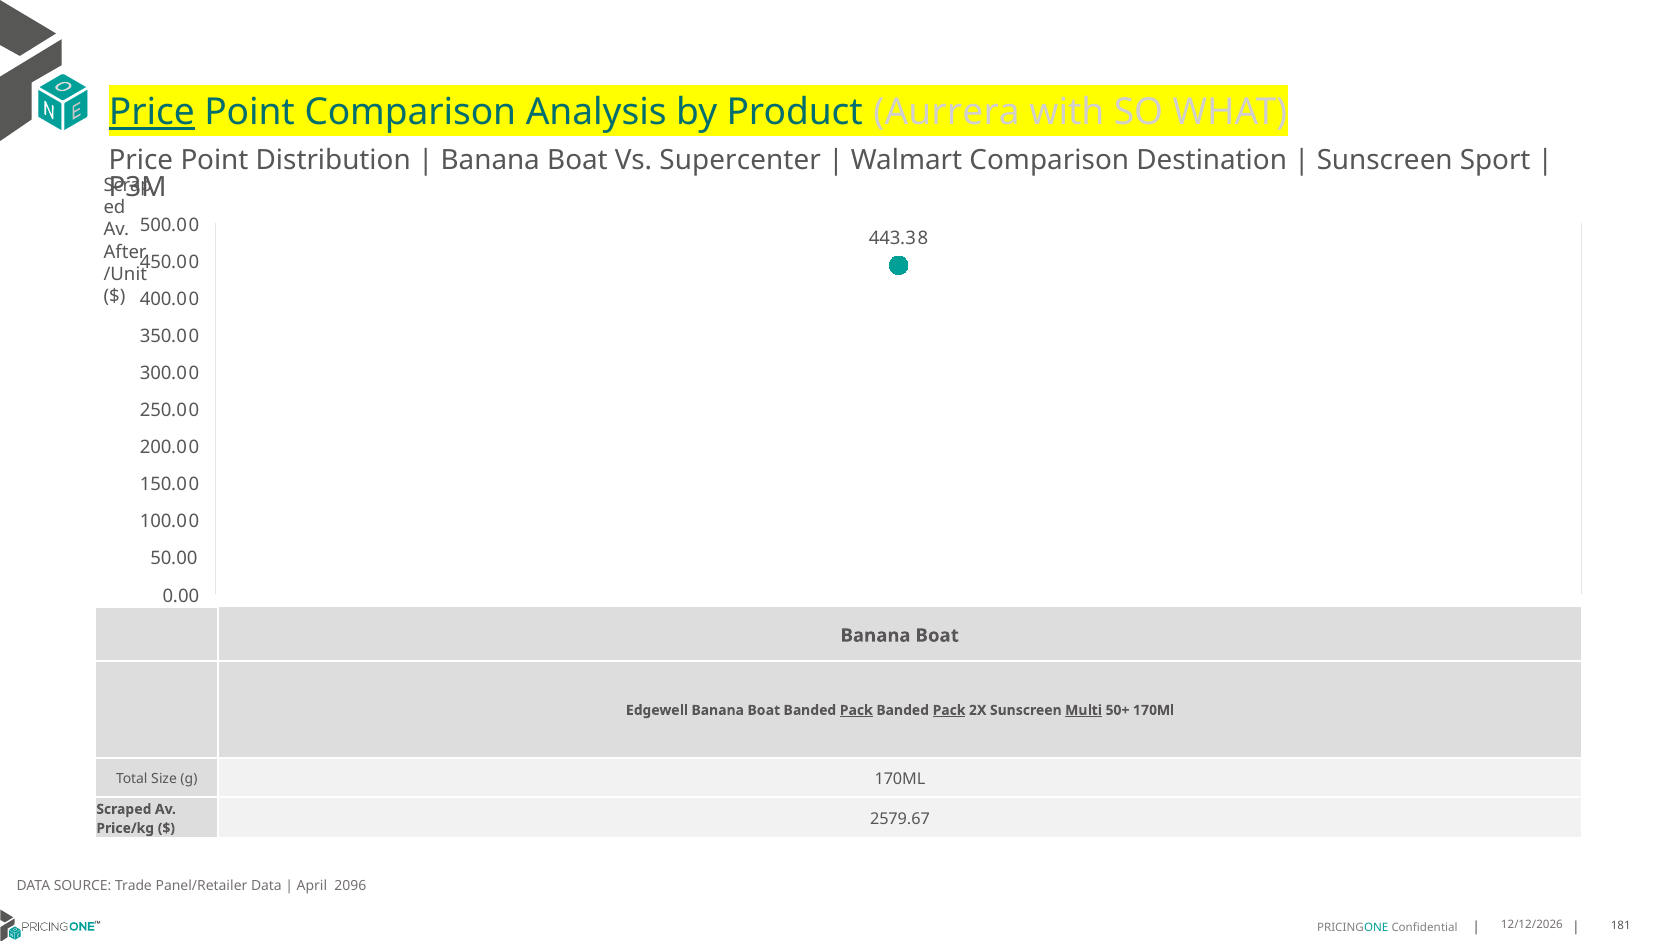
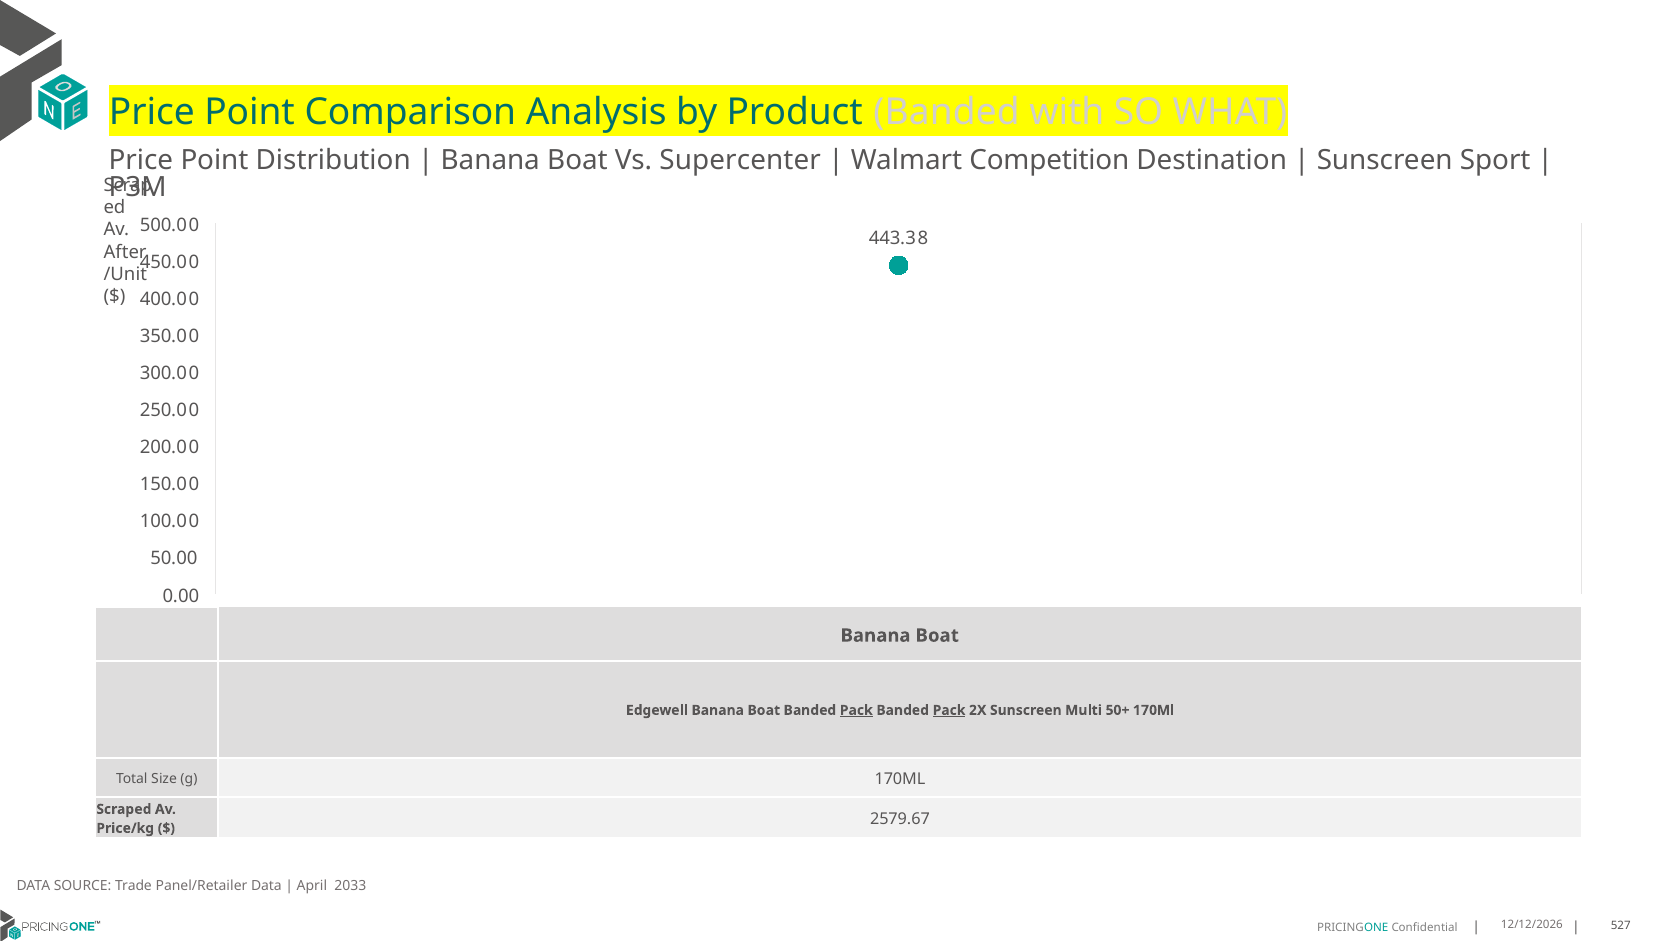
Price underline: present -> none (152, 112)
Product Aurrera: Aurrera -> Banded (947, 112)
Walmart Comparison: Comparison -> Competition (1049, 161)
Multi underline: present -> none (1084, 710)
2096: 2096 -> 2033 (350, 886)
181: 181 -> 527 (1621, 925)
